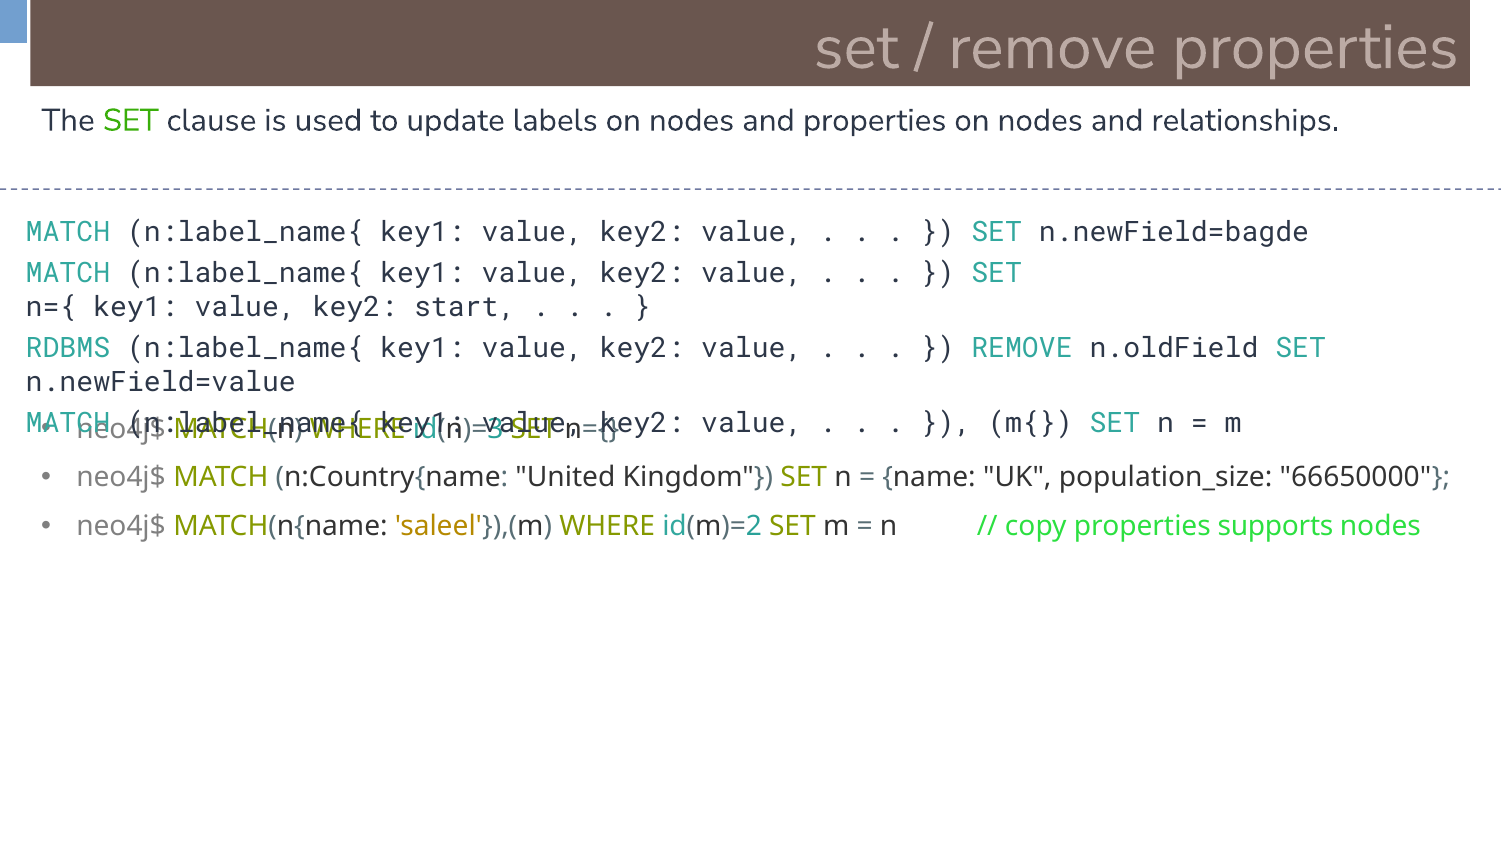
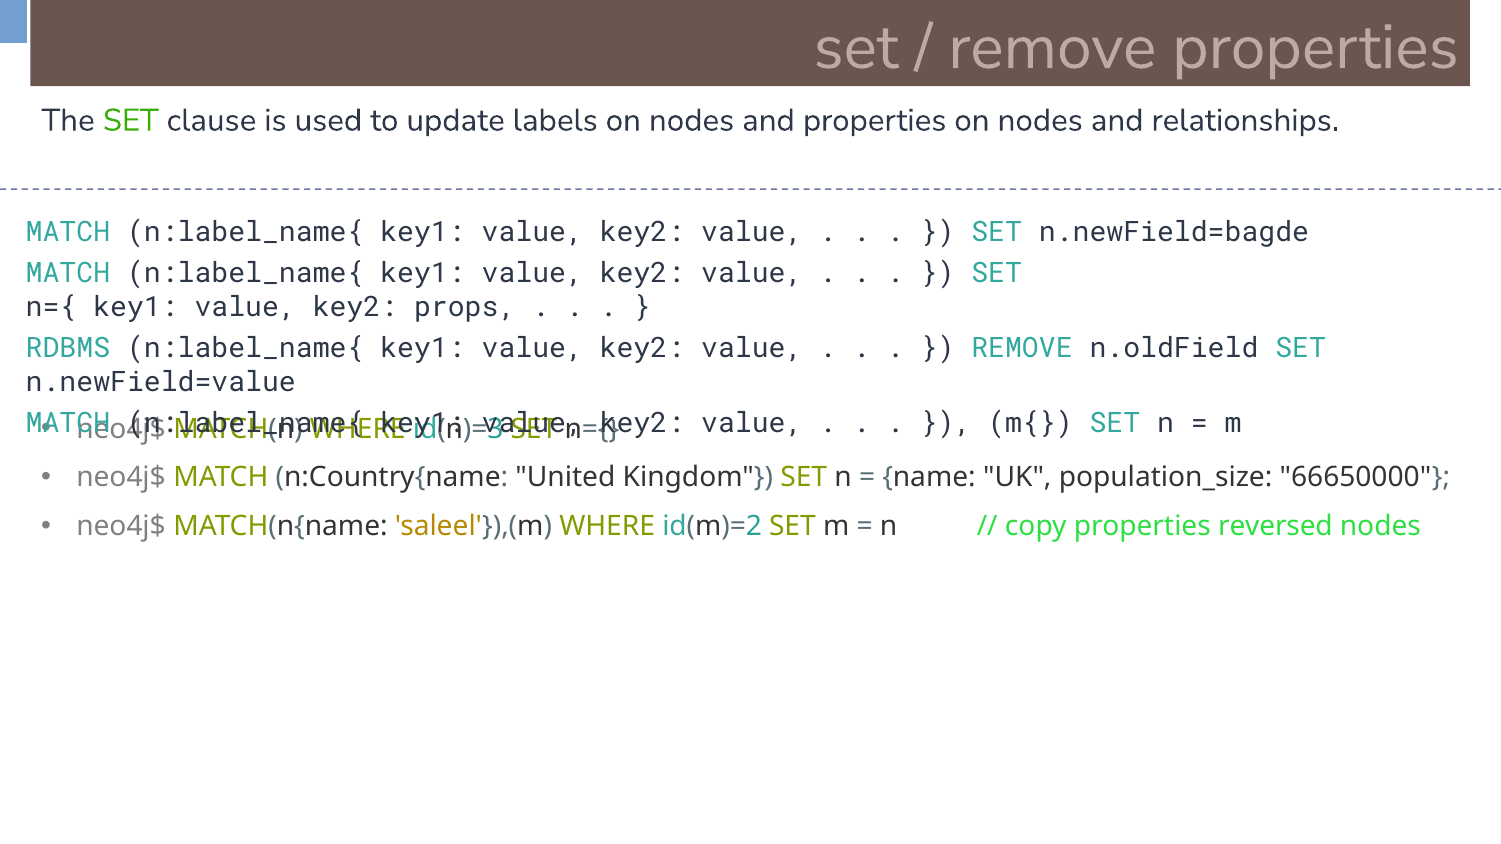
start: start -> props (465, 307)
supports: supports -> reversed (1275, 527)
